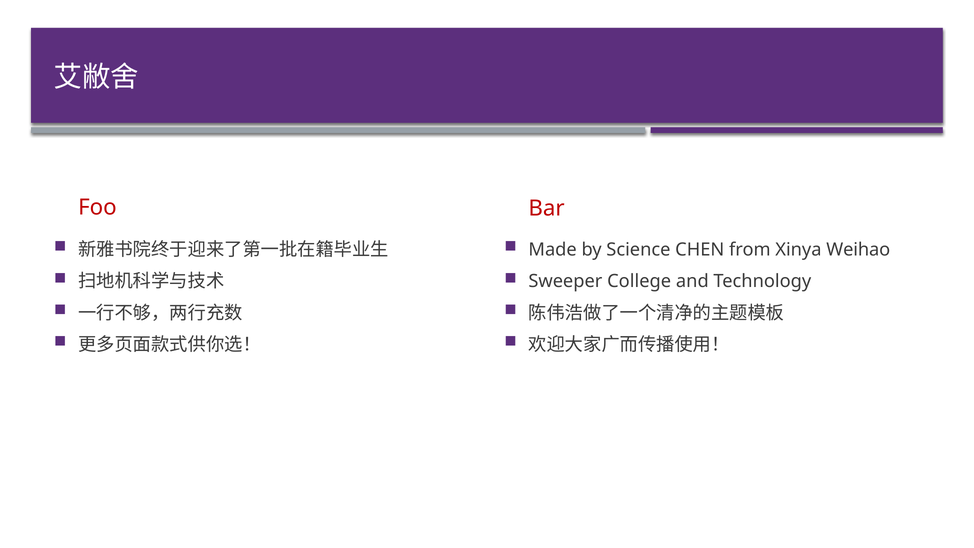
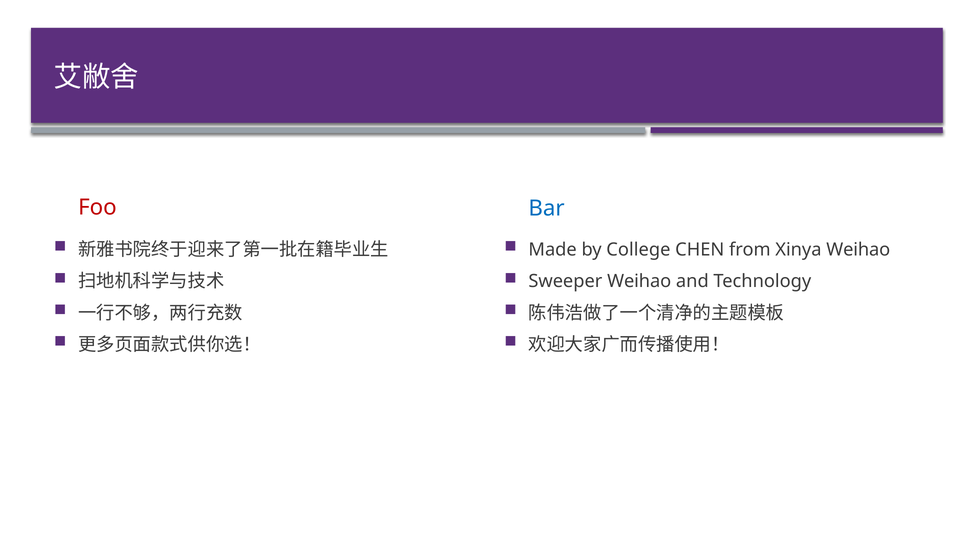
Bar colour: red -> blue (547, 209)
Science: Science -> College (638, 250)
Sweeper College: College -> Weihao (639, 281)
